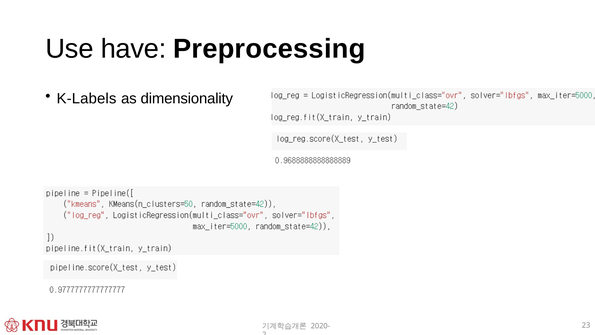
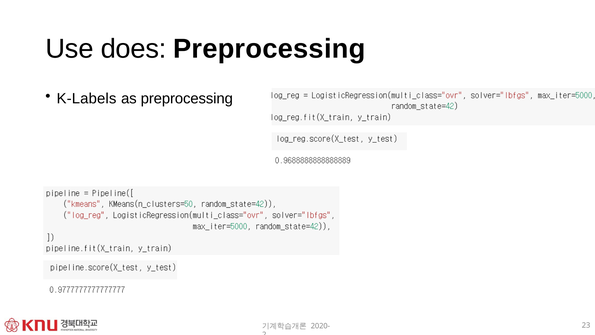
have: have -> does (134, 49)
as dimensionality: dimensionality -> preprocessing (187, 99)
